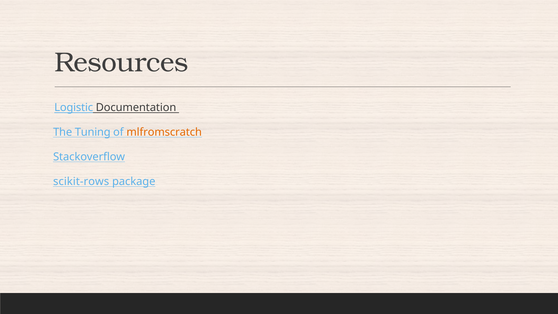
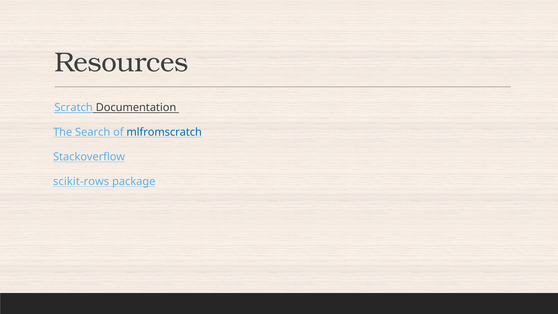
Logistic: Logistic -> Scratch (74, 107)
Tuning: Tuning -> Search (93, 132)
mlfromscratch colour: orange -> blue (164, 132)
